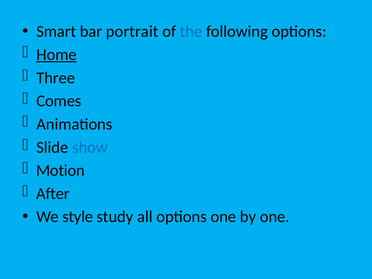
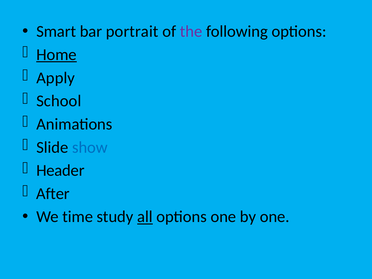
the colour: blue -> purple (191, 32)
Three: Three -> Apply (56, 78)
Comes: Comes -> School (59, 101)
Motion: Motion -> Header (60, 170)
style: style -> time (78, 217)
all underline: none -> present (145, 217)
